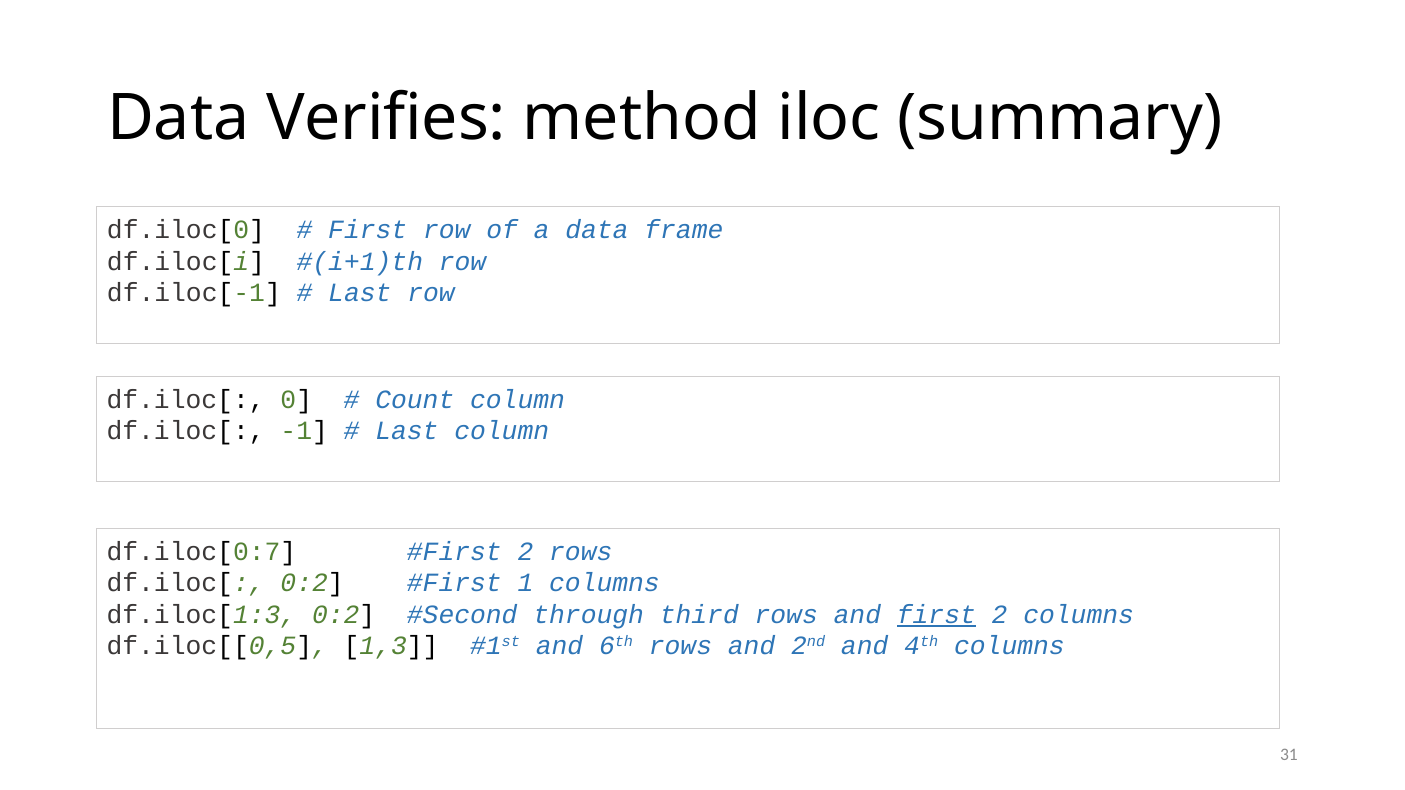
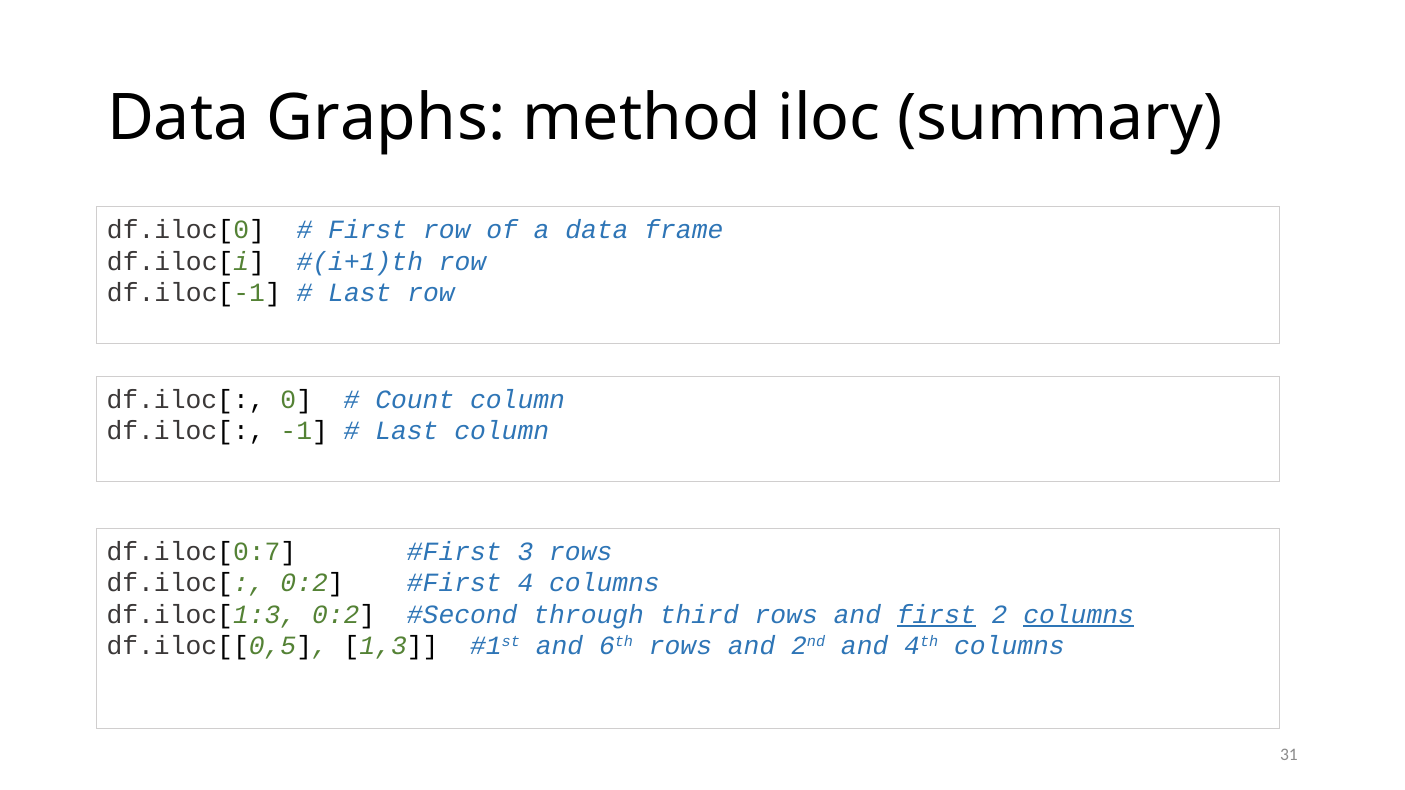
Verifies: Verifies -> Graphs (386, 118)
2: 2 -> 3 (525, 552)
1: 1 -> 4 (525, 583)
columns underline: none -> present (1079, 615)
